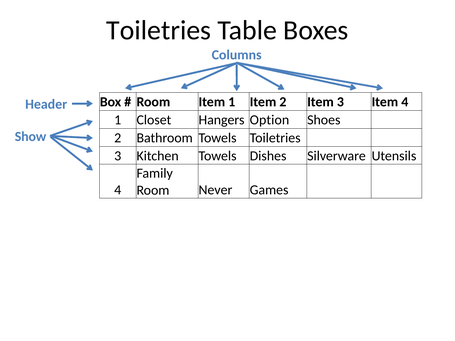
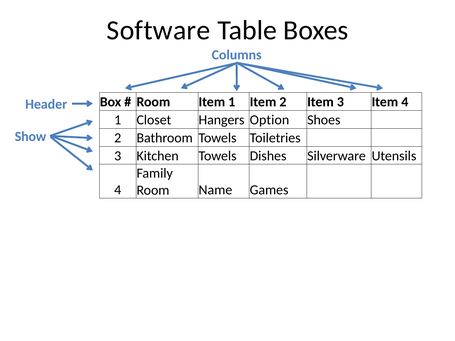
Toiletries: Toiletries -> Software (159, 30)
Never: Never -> Name (215, 190)
